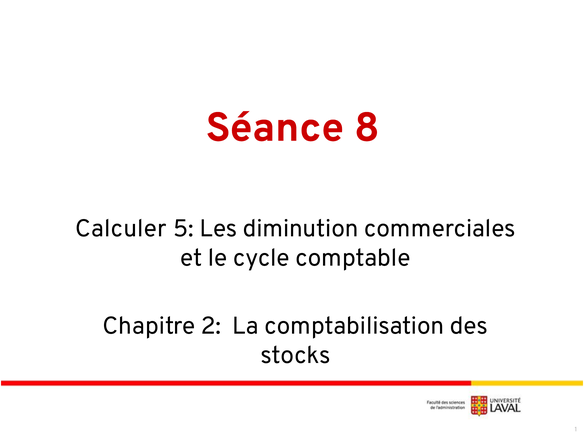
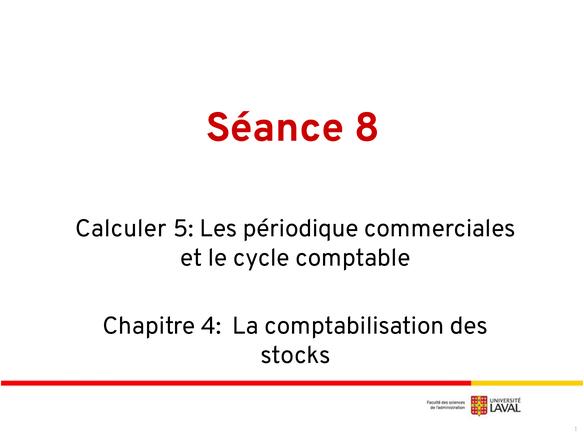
diminution: diminution -> périodique (301, 228)
2: 2 -> 4 (211, 326)
